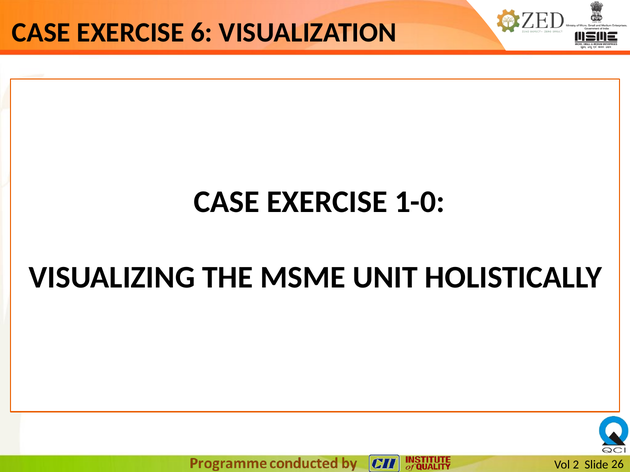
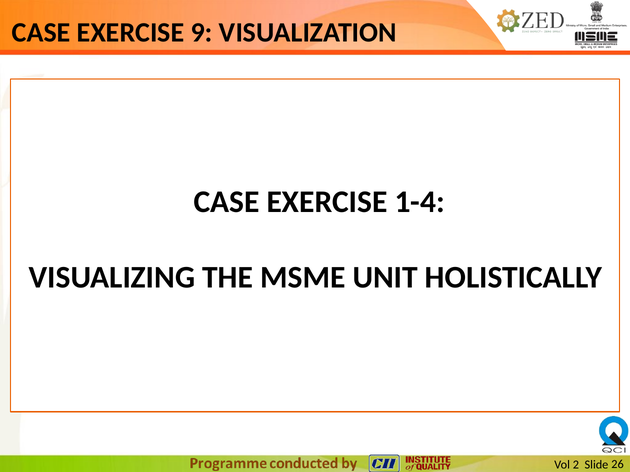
6: 6 -> 9 (202, 33)
1-0: 1-0 -> 1-4 (420, 202)
